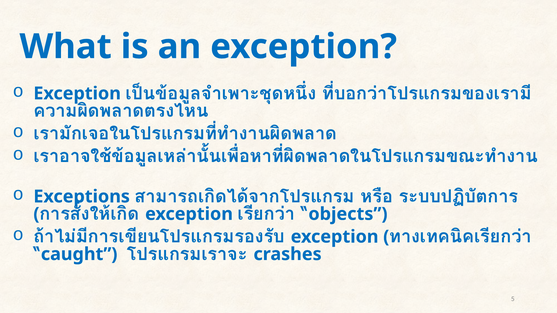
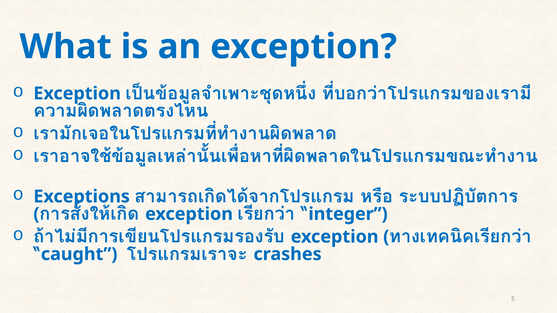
objects: objects -> integer (348, 214)
